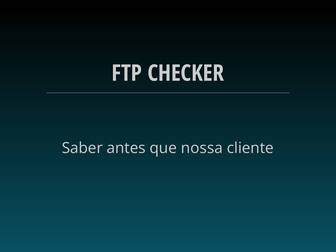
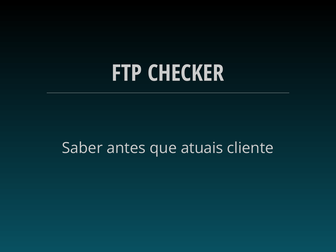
nossa: nossa -> atuais (202, 148)
